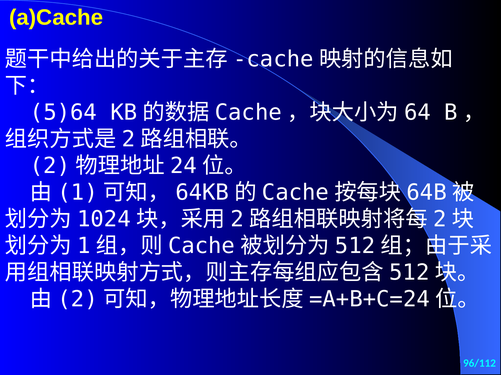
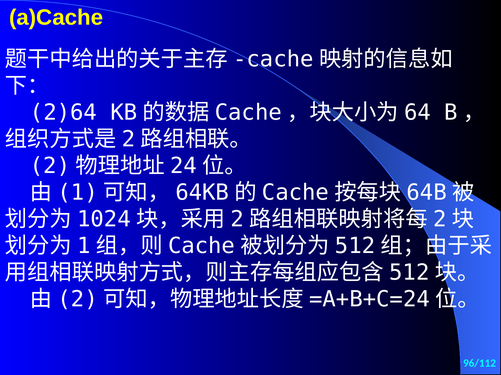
5)64: 5)64 -> 2)64 (63, 113)
